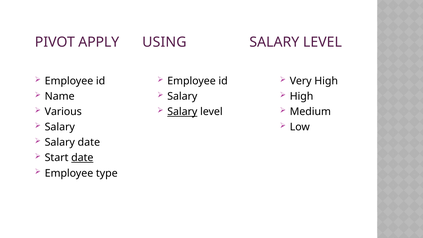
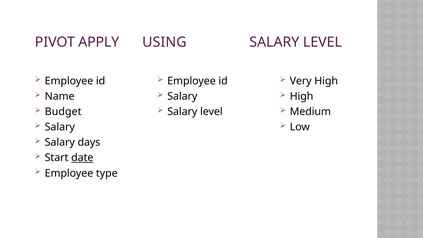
Various: Various -> Budget (63, 112)
Salary underline: present -> none (182, 112)
Salary date: date -> days (89, 142)
